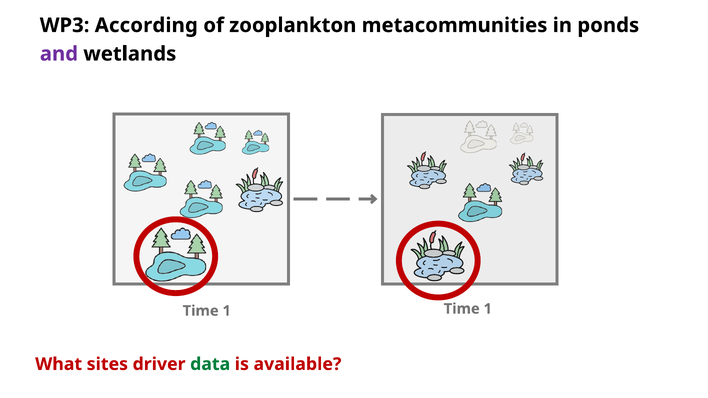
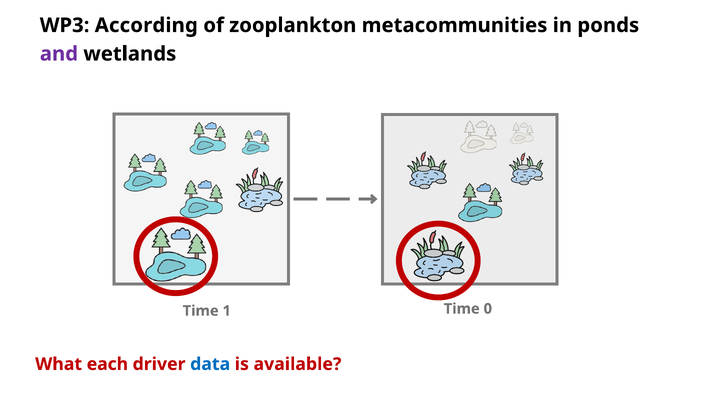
1 Time 1: 1 -> 0 (488, 309)
sites: sites -> each (107, 364)
data colour: green -> blue (210, 364)
